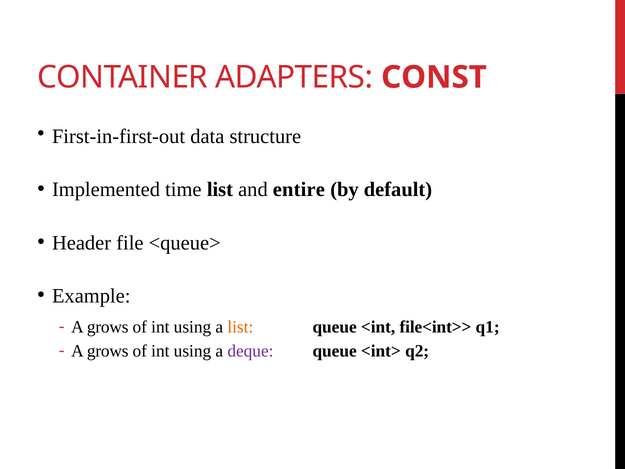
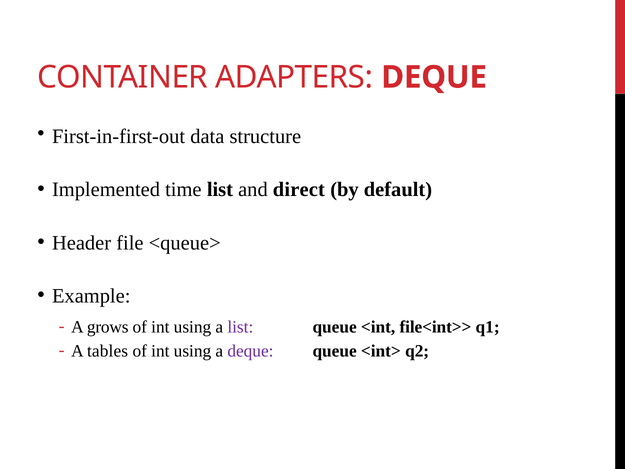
ADAPTERS CONST: CONST -> DEQUE (434, 77)
entire: entire -> direct (299, 190)
list colour: orange -> purple (240, 327)
grows: grows -> tables (108, 351)
